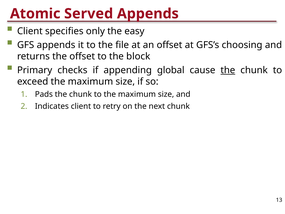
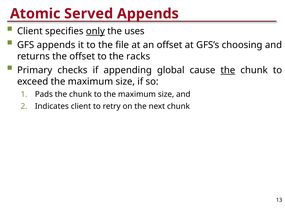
only underline: none -> present (95, 31)
easy: easy -> uses (134, 31)
block: block -> racks (138, 56)
